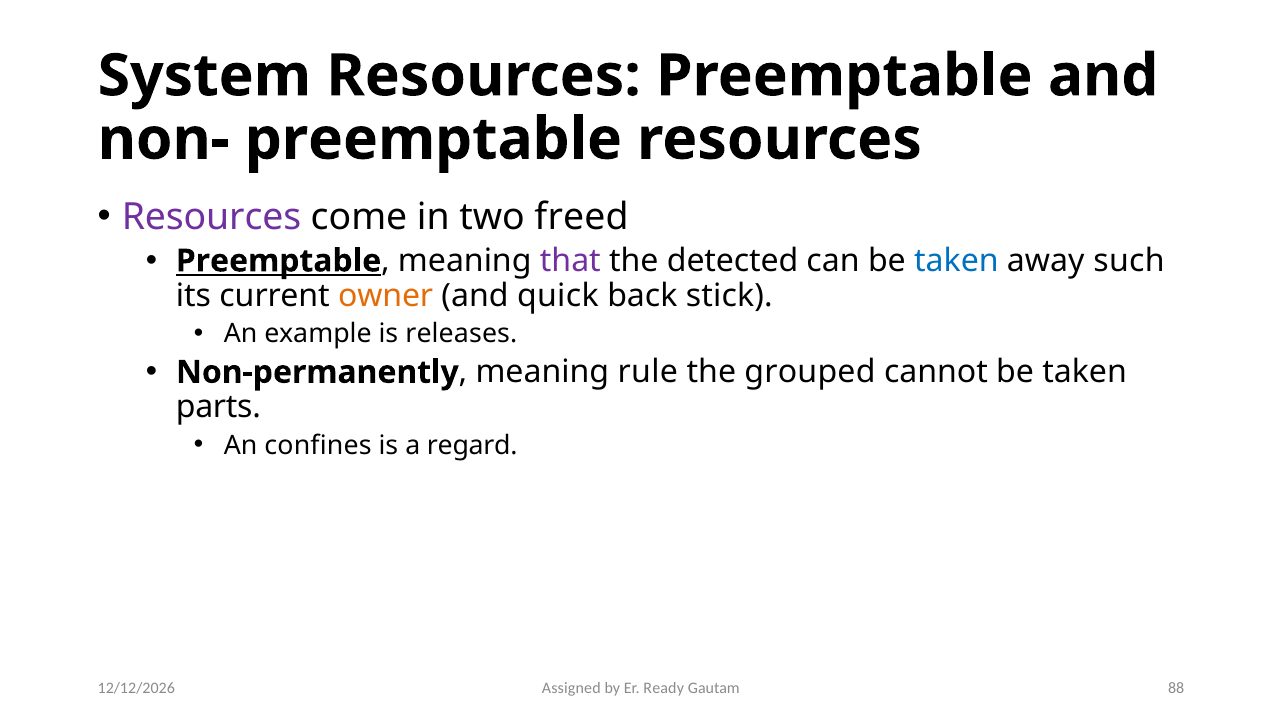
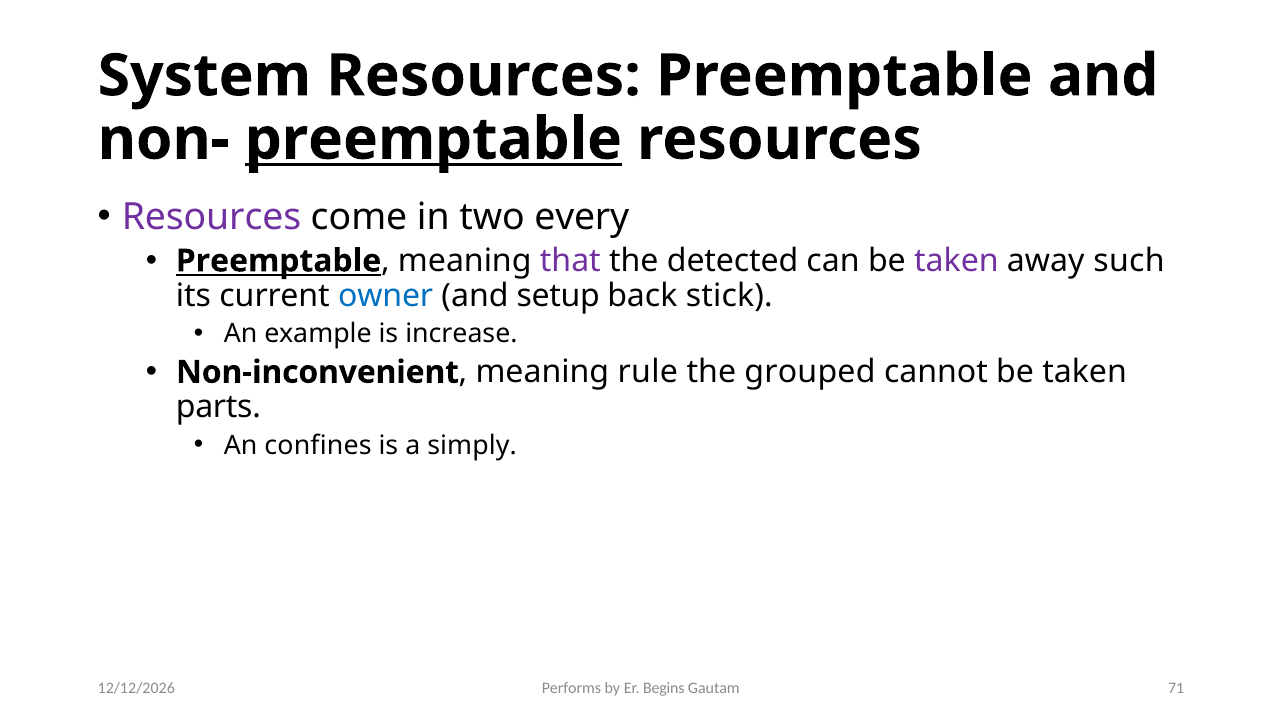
preemptable underline: none -> present (433, 139)
freed: freed -> every (582, 217)
taken colour: blue -> purple (956, 261)
owner colour: orange -> blue (386, 296)
quick: quick -> setup (558, 296)
releases: releases -> increase (461, 334)
Non-permanently: Non-permanently -> Non-inconvenient (317, 372)
regard: regard -> simply (472, 445)
Assigned: Assigned -> Performs (571, 689)
Ready: Ready -> Begins (664, 689)
88: 88 -> 71 (1176, 689)
